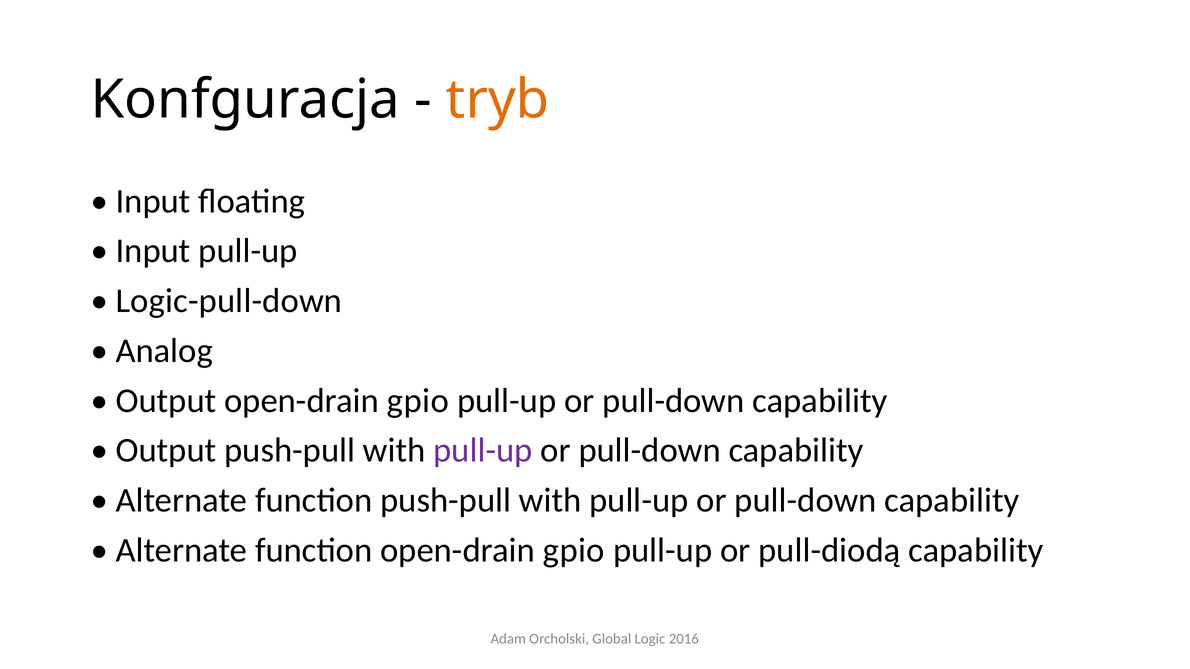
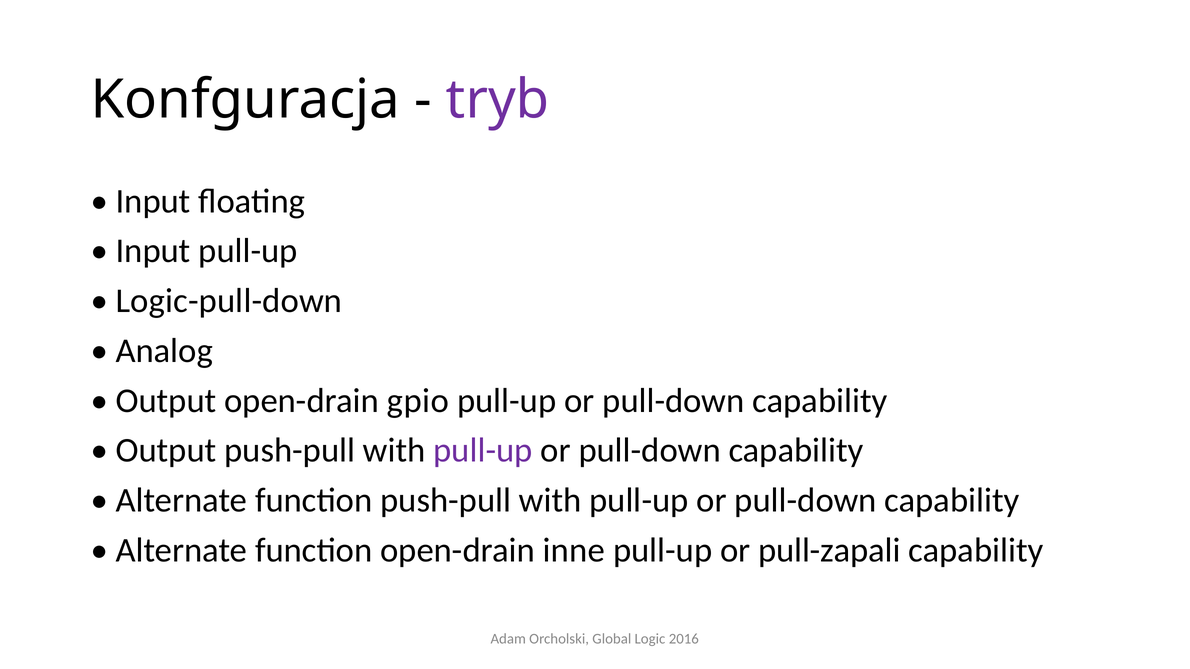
tryb colour: orange -> purple (498, 100)
function open-drain gpio: gpio -> inne (574, 550)
pull-diodą: pull-diodą -> pull-zapali (829, 550)
